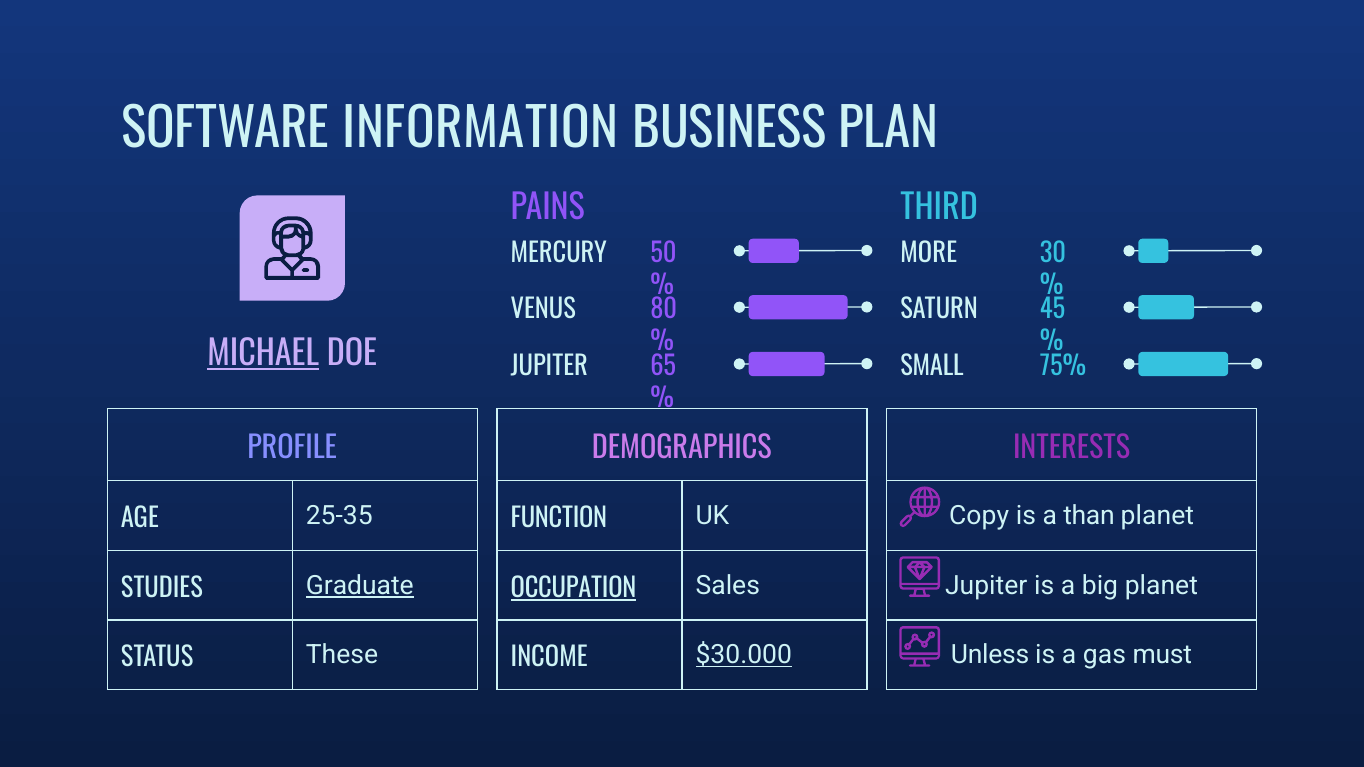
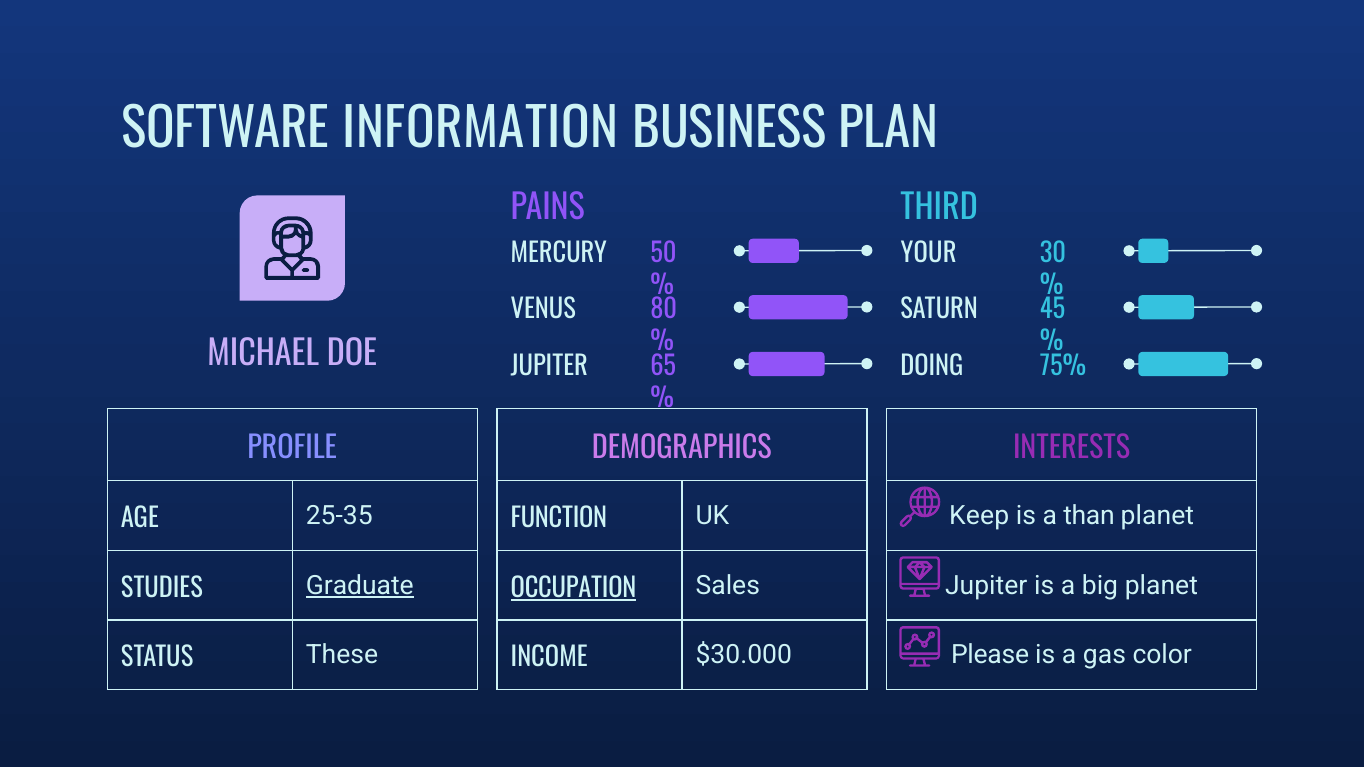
MORE: MORE -> YOUR (929, 254)
MICHAEL underline: present -> none (263, 355)
SMALL: SMALL -> DOING (932, 367)
Copy: Copy -> Keep (979, 516)
Unless: Unless -> Please (990, 655)
must: must -> color (1162, 655)
$30.000 underline: present -> none (744, 655)
